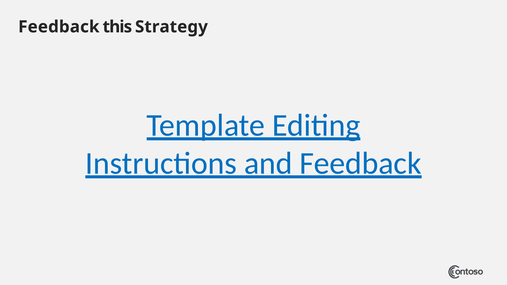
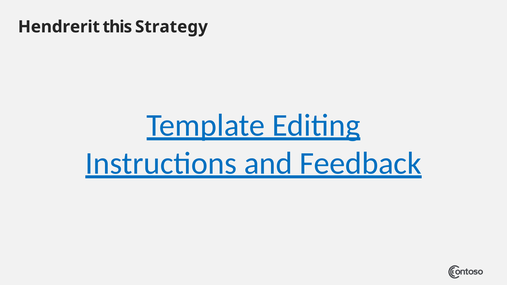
Feedback: Feedback -> Hendrerit (59, 27)
